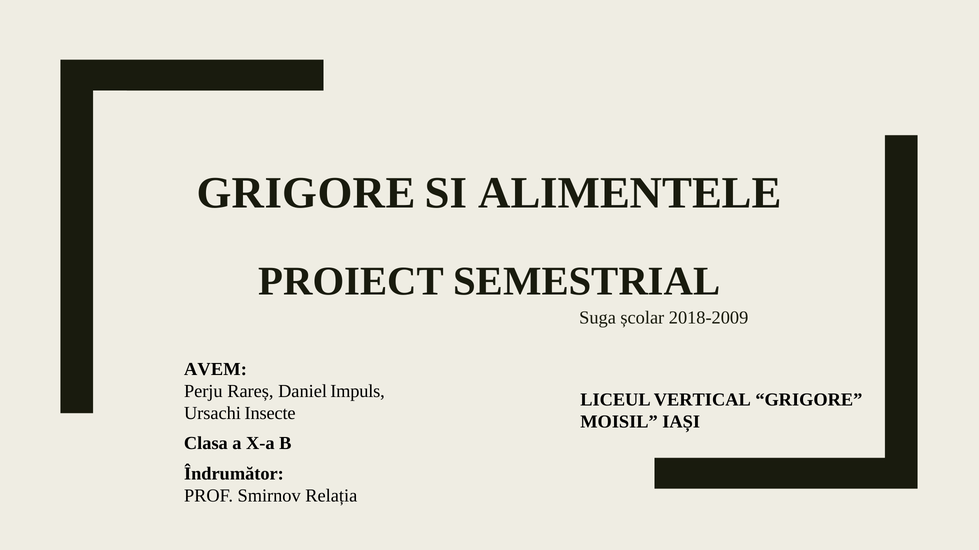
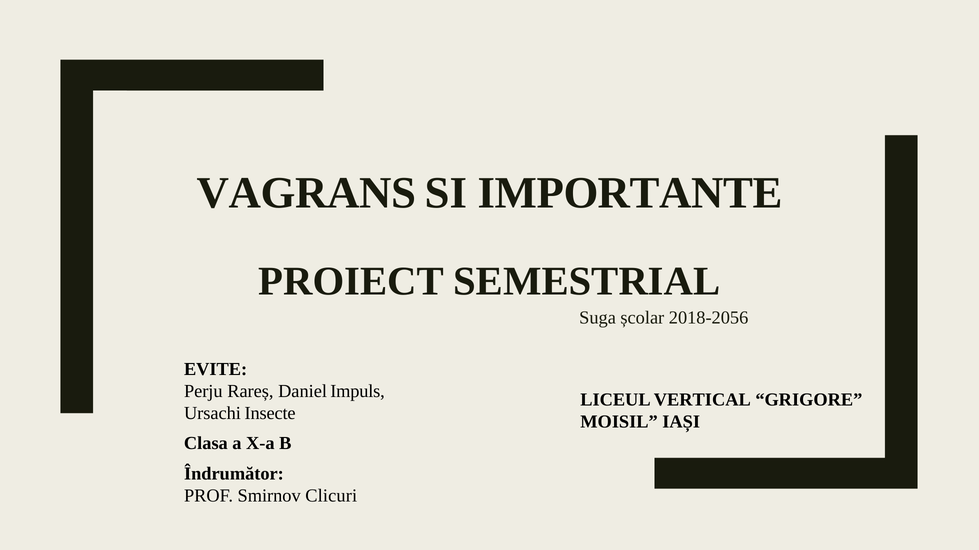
GRIGORE: GRIGORE -> VAGRANS (306, 193)
ALIMENTELE: ALIMENTELE -> IMPORTANTE (630, 193)
2018-2009: 2018-2009 -> 2018-2056 (709, 318)
AVEM: AVEM -> EVITE (216, 369)
Relația: Relația -> Clicuri (331, 497)
